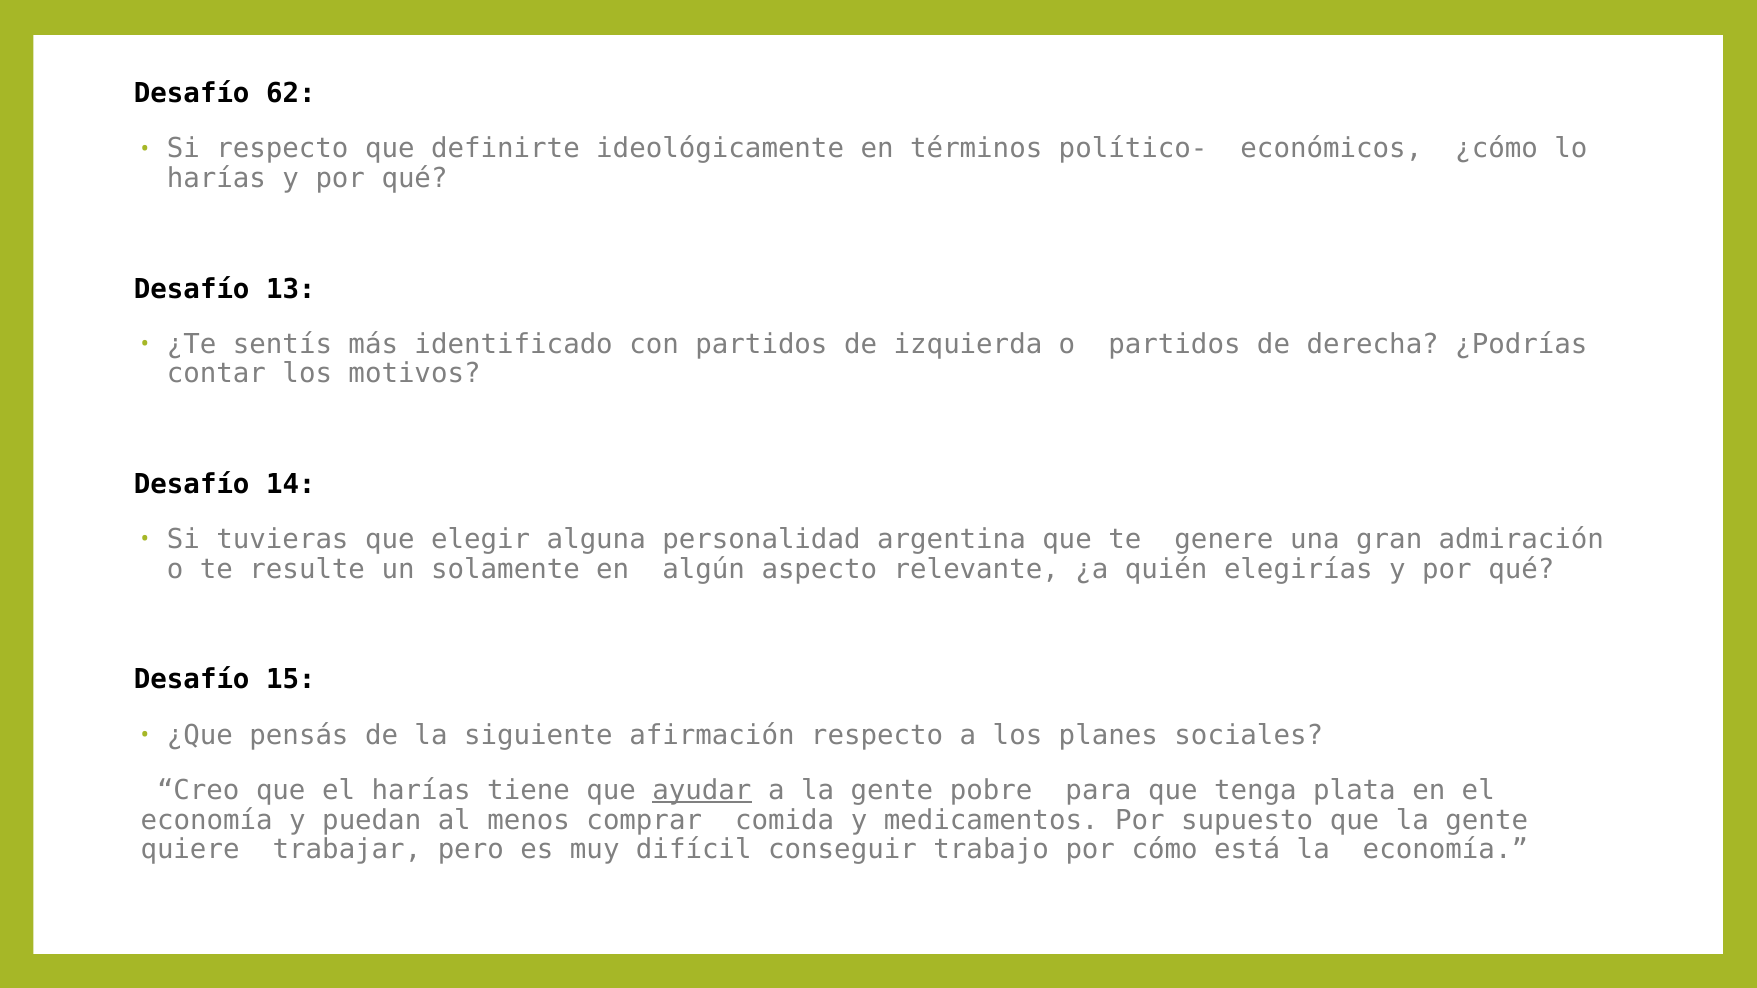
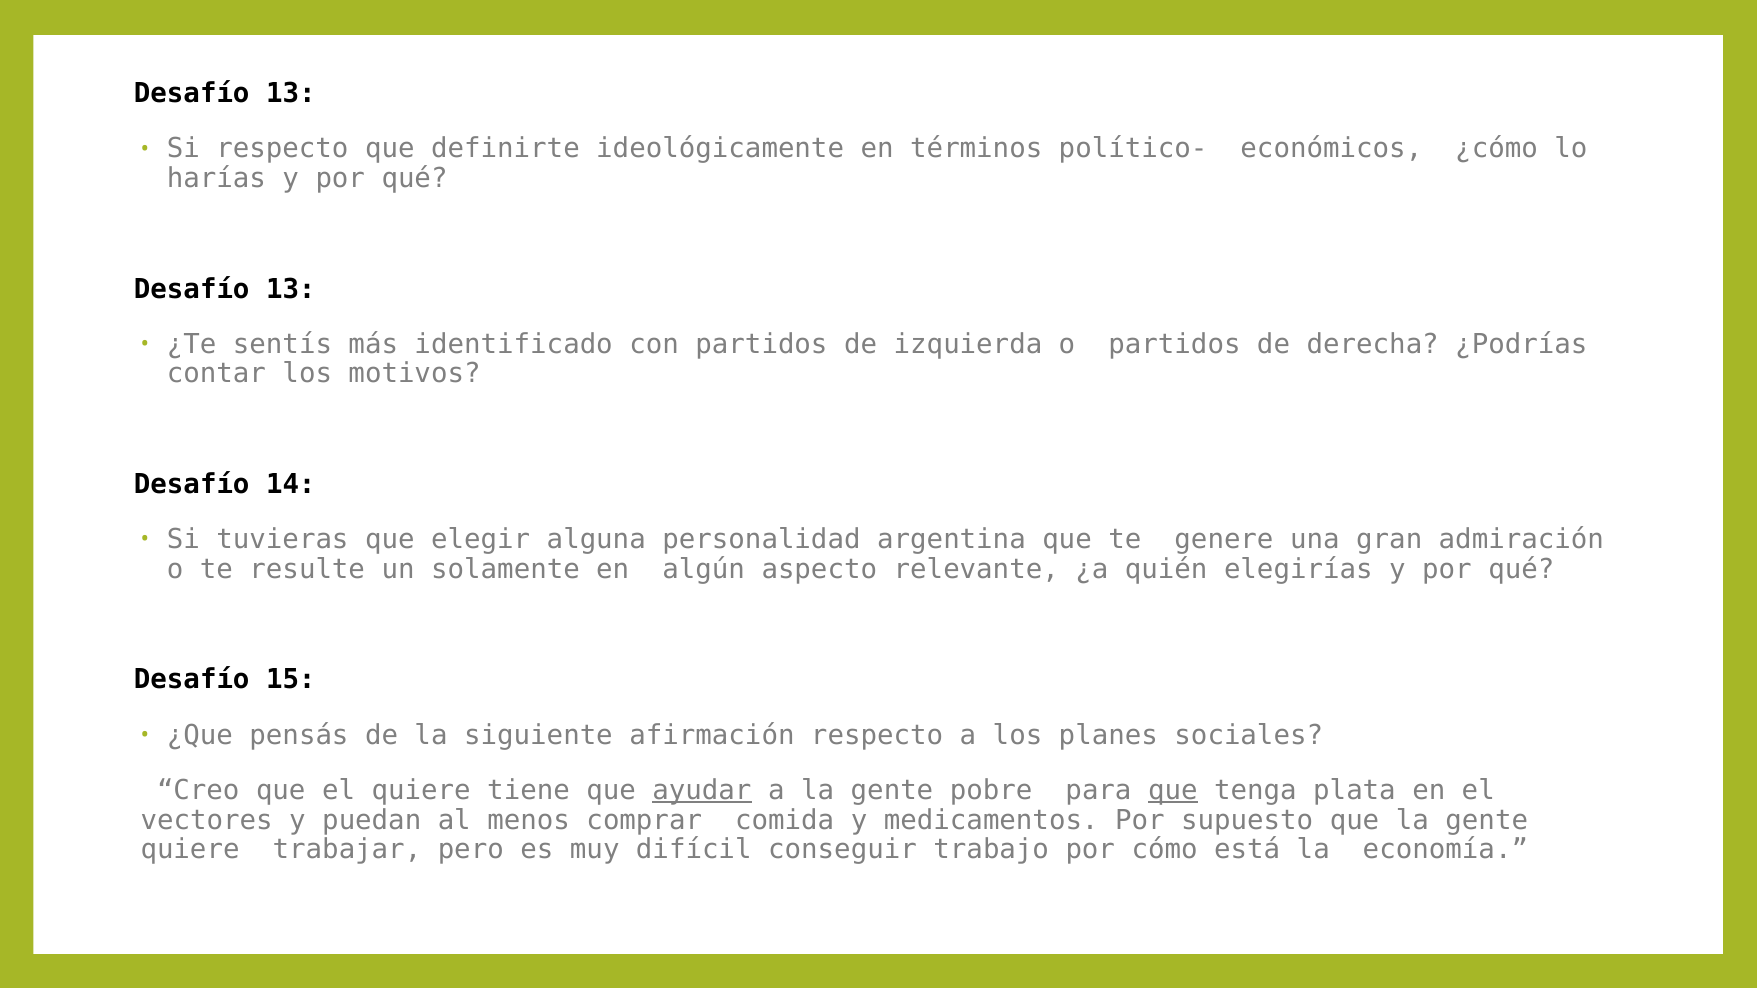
62: 62 -> 13 (291, 94)
el harías: harías -> quiere (421, 791)
que underline: none -> present (1173, 791)
economía: economía -> vectores (207, 820)
